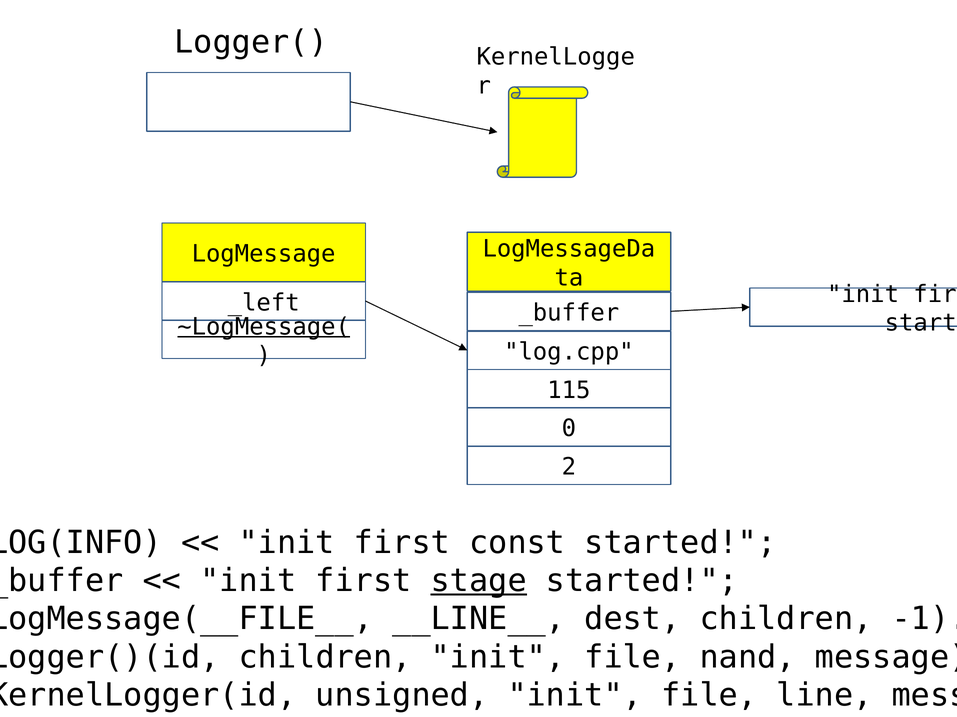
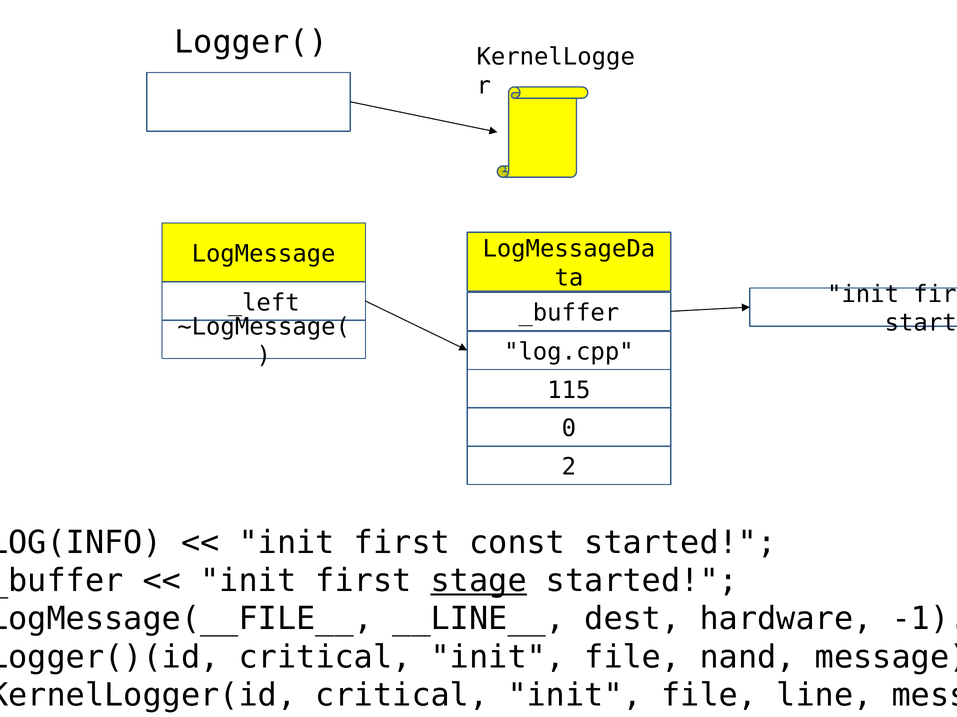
~LogMessage( underline: present -> none (264, 327)
dest children: children -> hardware (786, 620)
children: children -> critical (325, 658)
unsigned: unsigned -> critical (402, 696)
